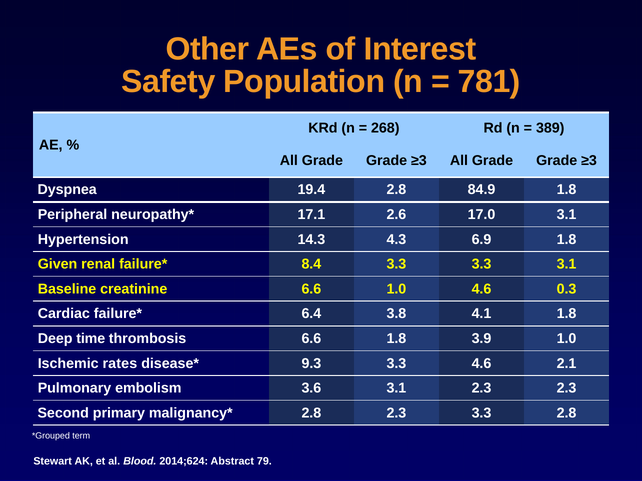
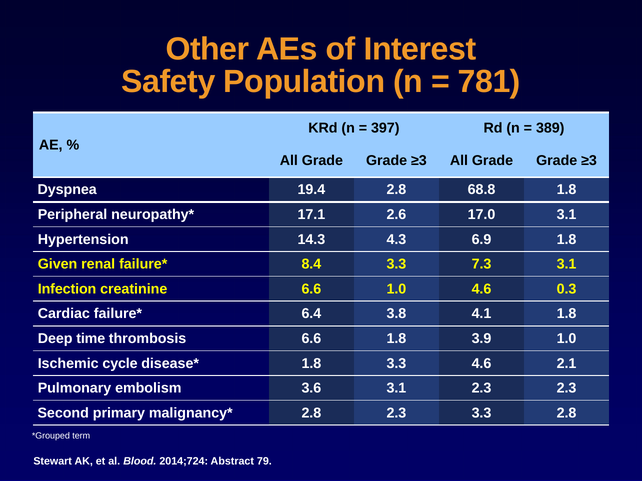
268: 268 -> 397 (385, 128)
84.9: 84.9 -> 68.8 (482, 190)
3.3 3.3: 3.3 -> 7.3 (482, 264)
Baseline: Baseline -> Infection (67, 289)
rates: rates -> cycle (120, 364)
9.3: 9.3 -> 1.8 (311, 364)
2014;624: 2014;624 -> 2014;724 (184, 462)
